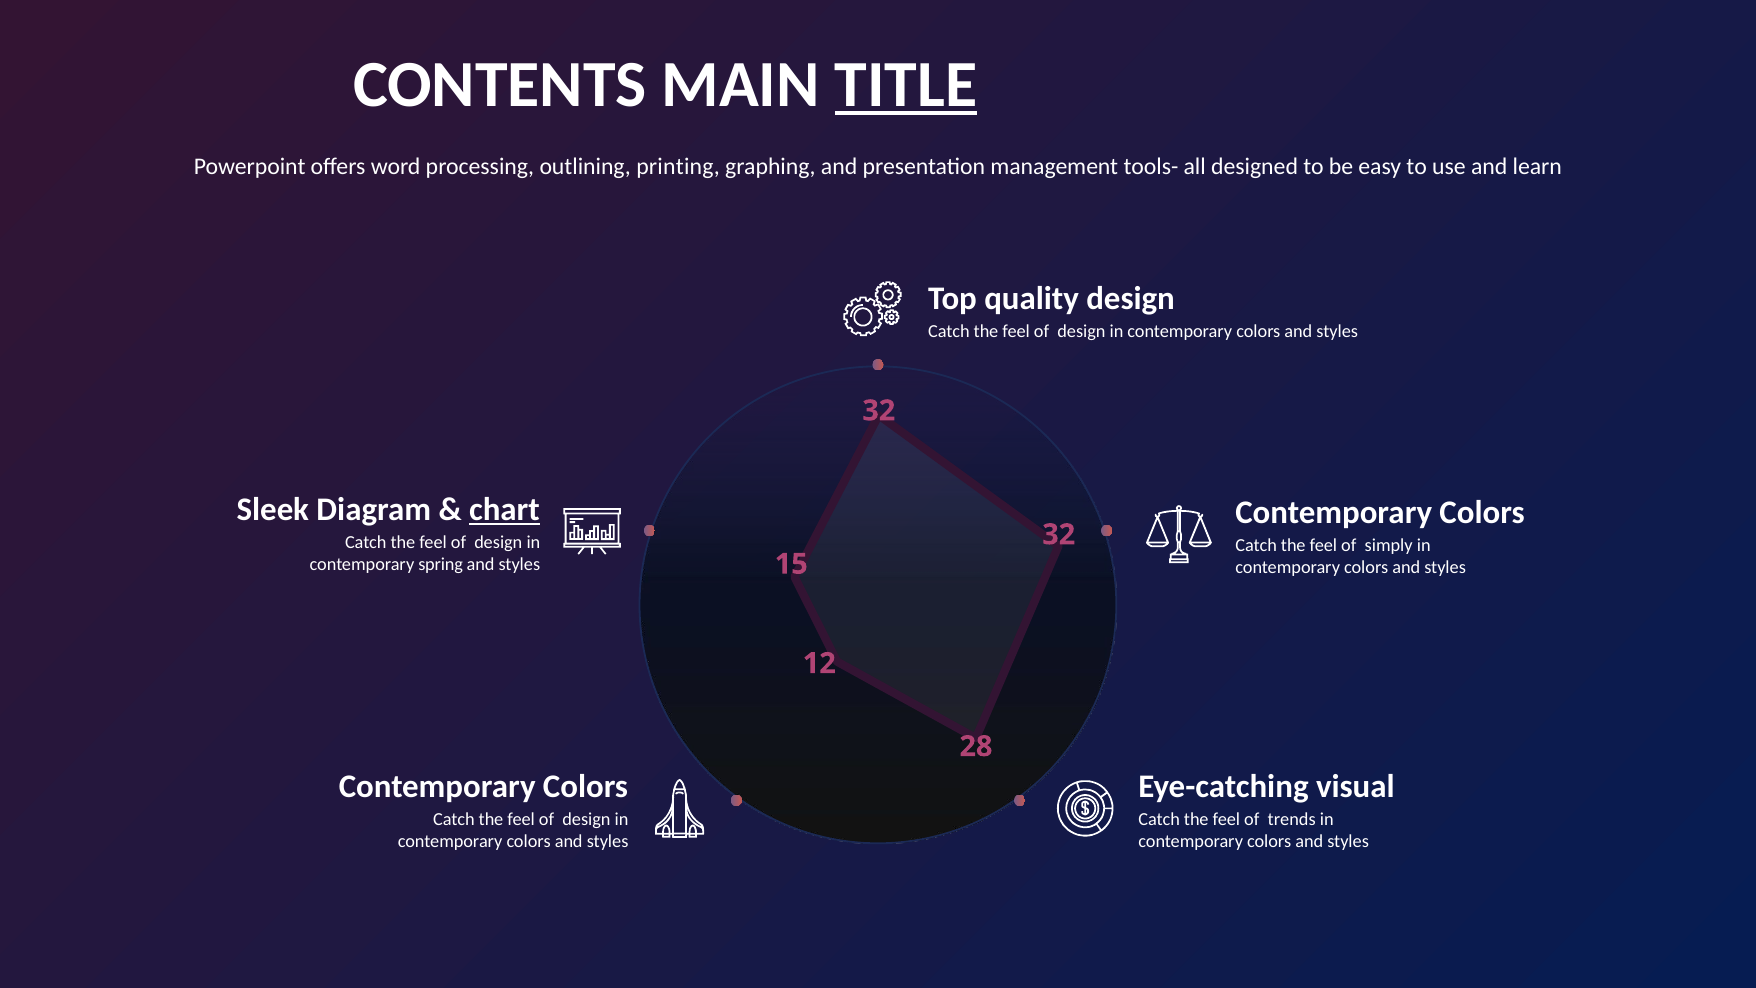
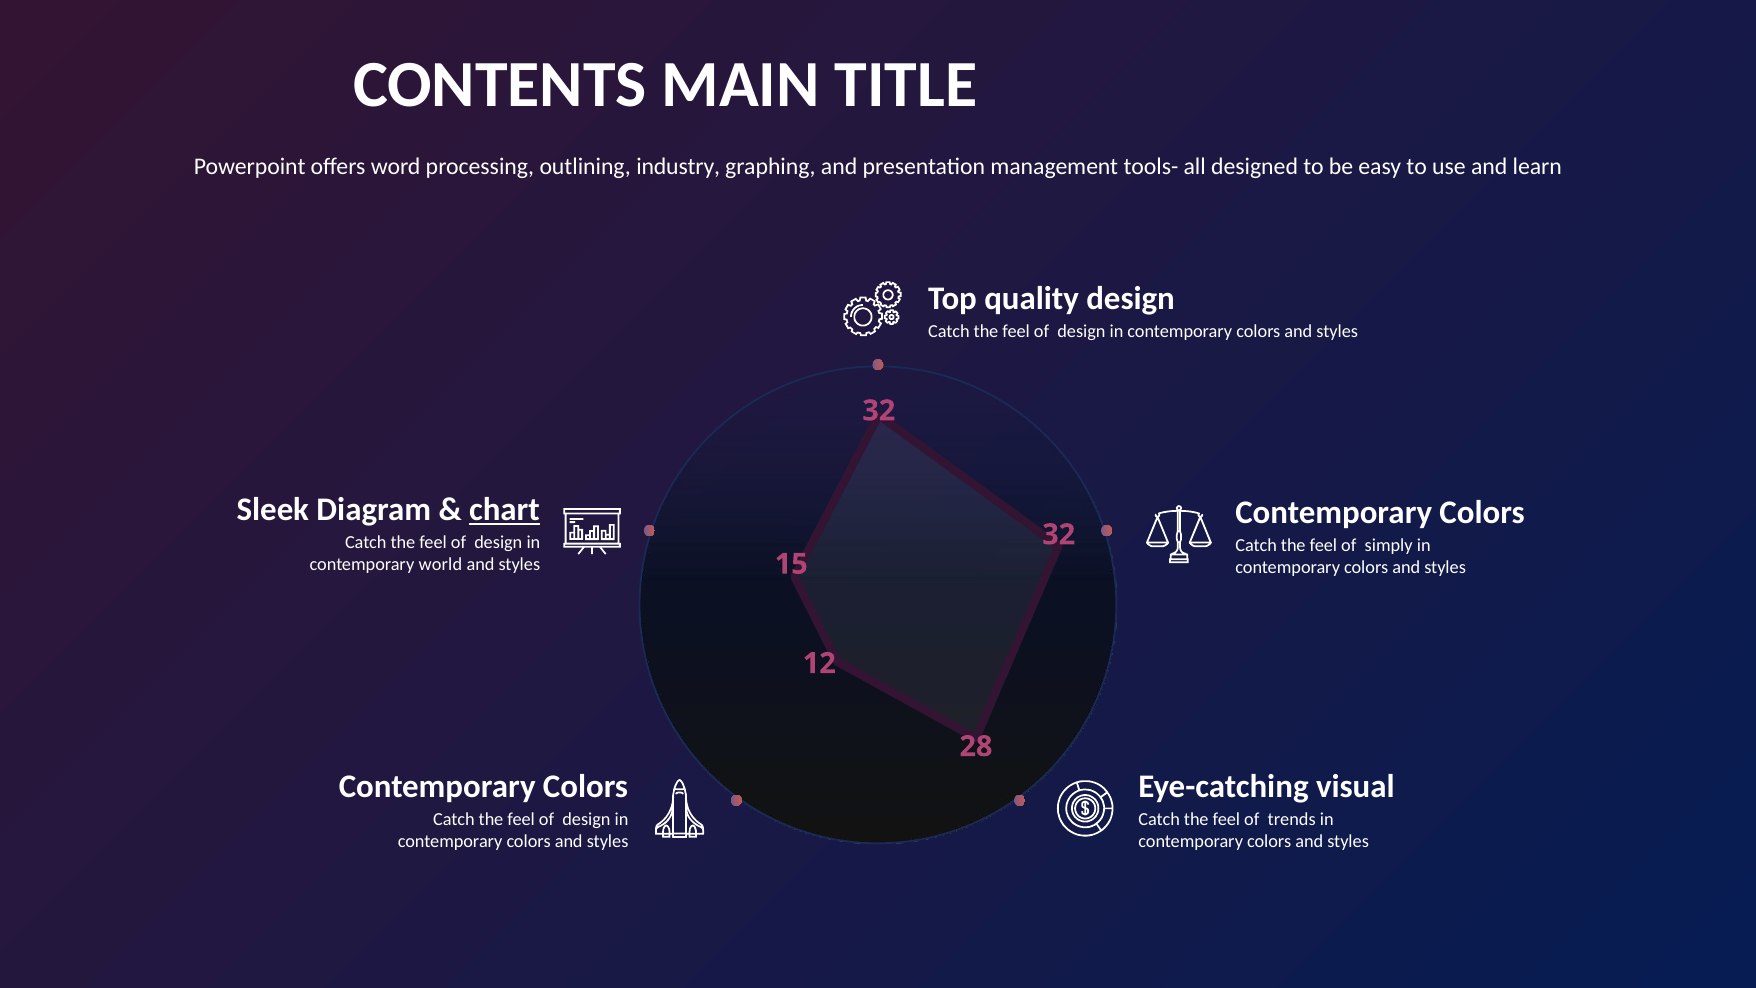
TITLE underline: present -> none (906, 84)
printing: printing -> industry (678, 167)
spring: spring -> world (440, 564)
